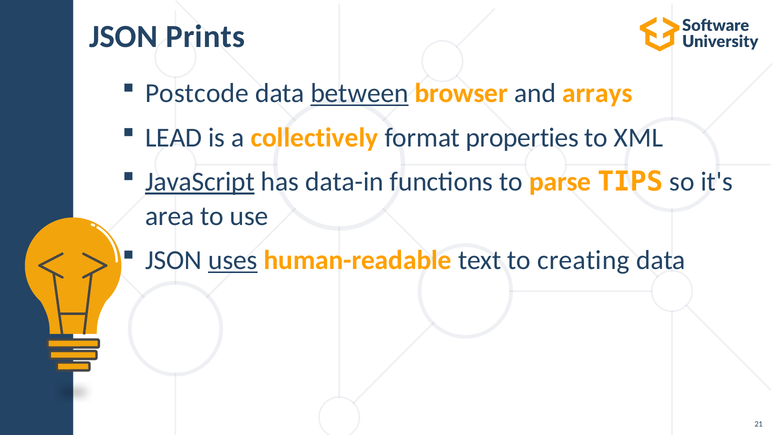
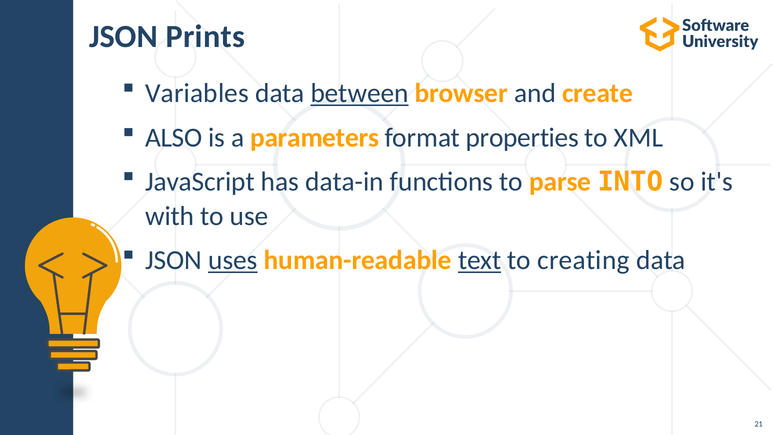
Postcode: Postcode -> Variables (197, 93)
arrays: arrays -> create (597, 93)
LEAD: LEAD -> ALSO (174, 137)
collectively: collectively -> parameters (315, 137)
JavaScript underline: present -> none (200, 182)
TIPS: TIPS -> INTO (630, 182)
area: area -> with (170, 216)
text underline: none -> present (480, 260)
